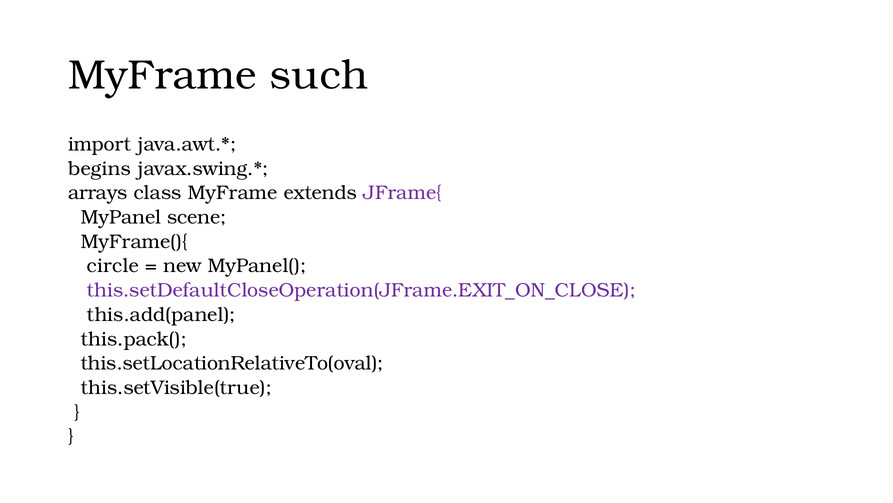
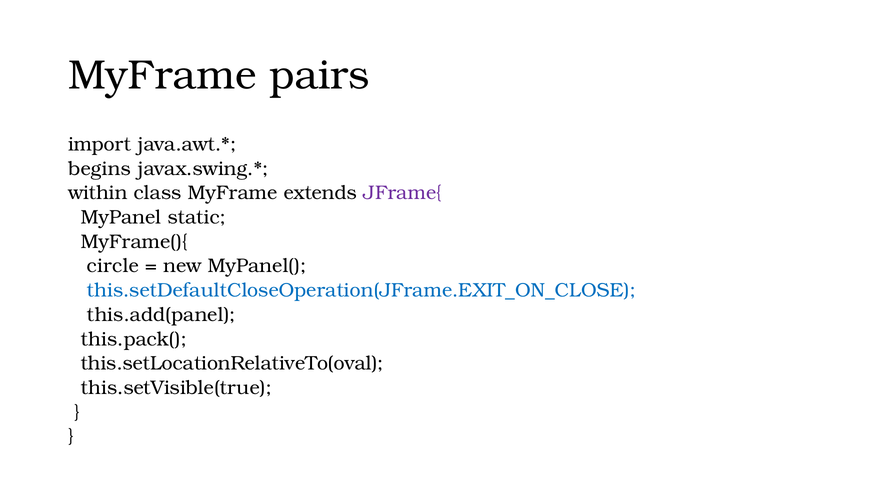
such: such -> pairs (319, 75)
arrays: arrays -> within (98, 193)
scene: scene -> static (197, 217)
this.setDefaultCloseOperation(JFrame.EXIT_ON_CLOSE colour: purple -> blue (361, 290)
